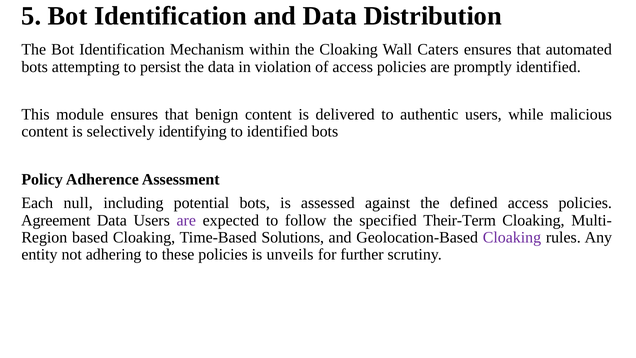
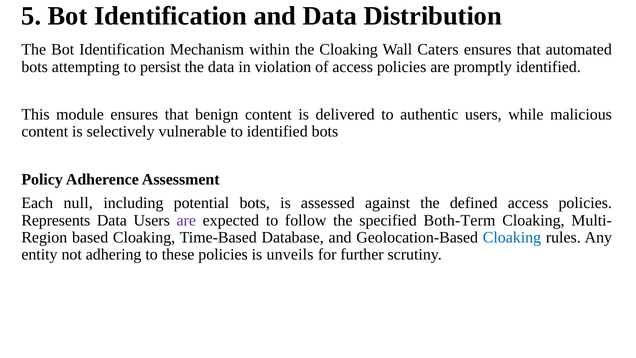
identifying: identifying -> vulnerable (193, 132)
Agreement: Agreement -> Represents (56, 220)
Their-Term: Their-Term -> Both-Term (459, 220)
Solutions: Solutions -> Database (293, 237)
Cloaking colour: purple -> blue (512, 237)
